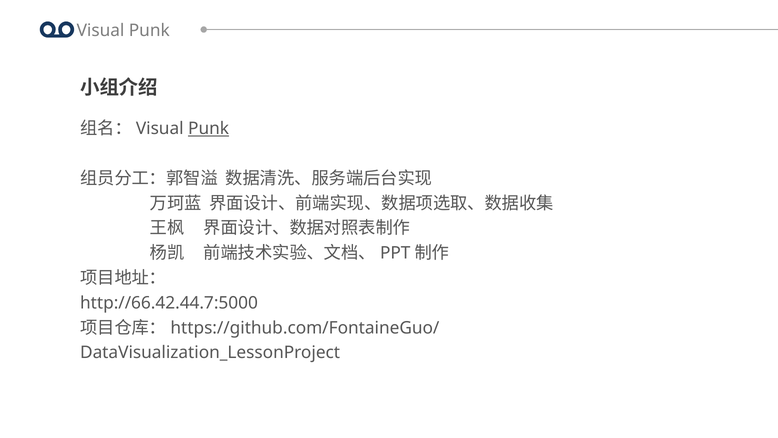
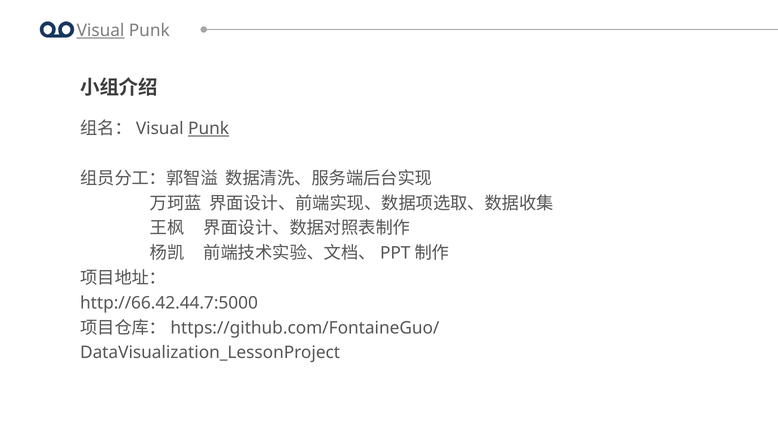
Visual underline: none -> present (101, 31)
